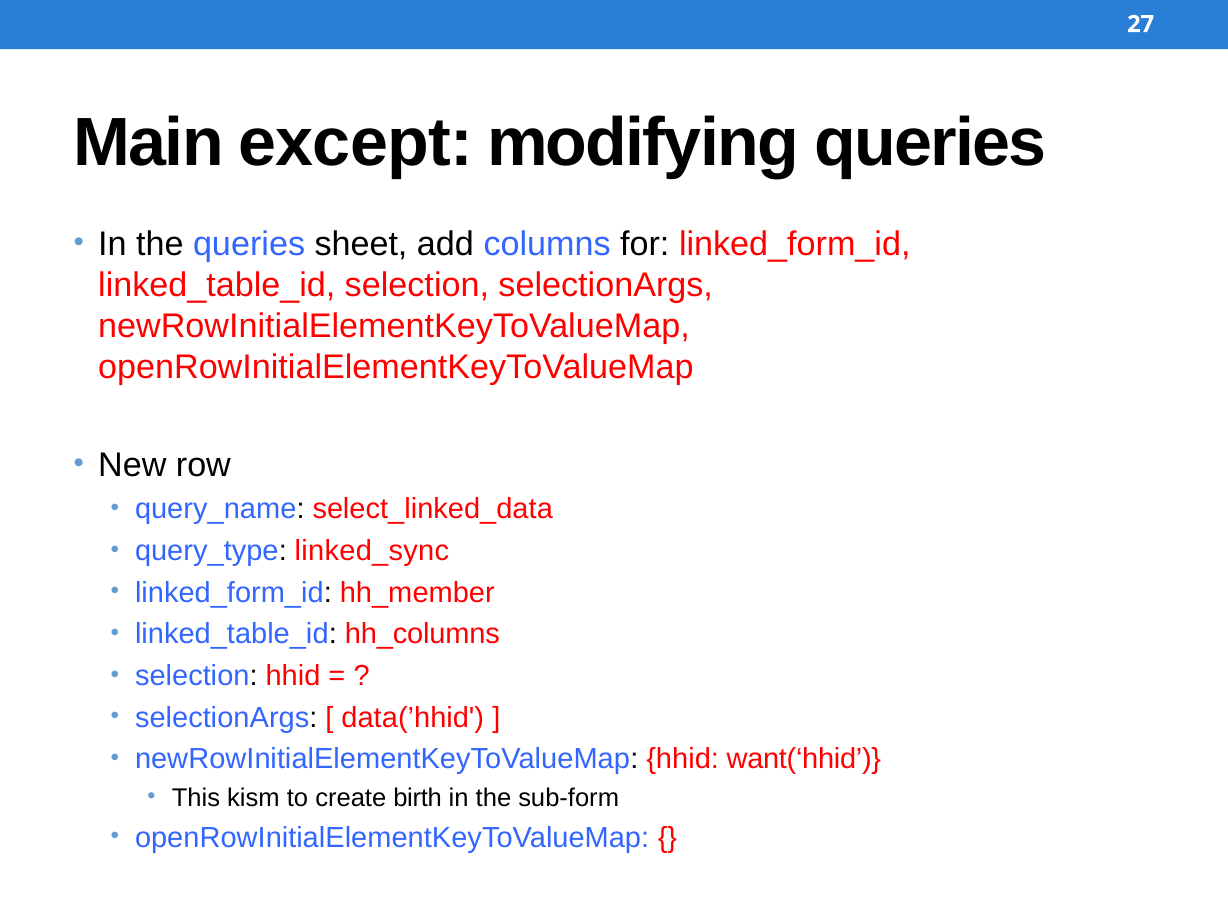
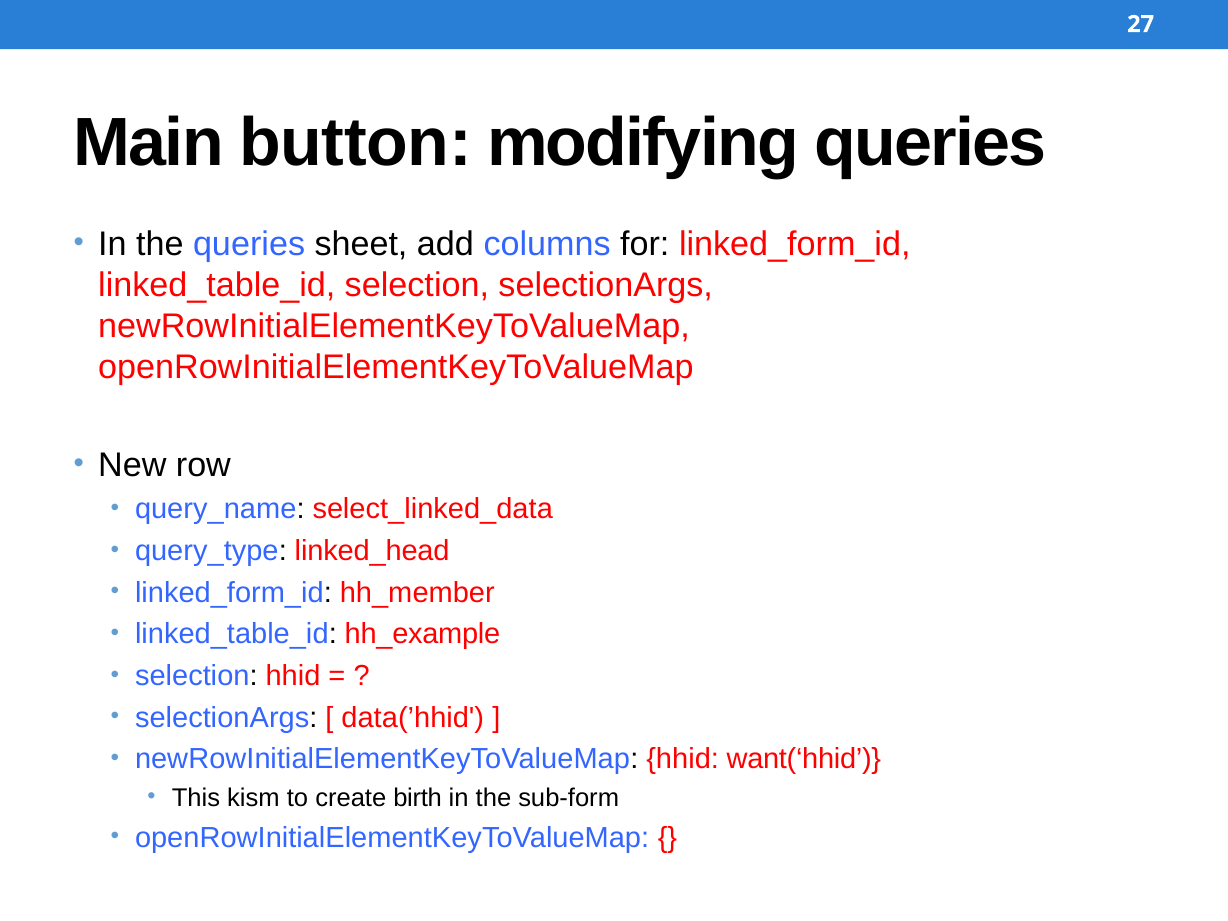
except: except -> button (356, 143)
linked_sync: linked_sync -> linked_head (372, 551)
hh_columns: hh_columns -> hh_example (422, 634)
